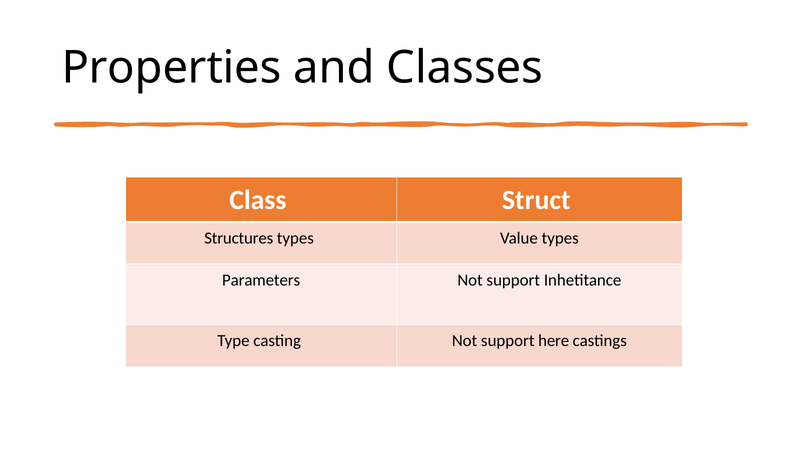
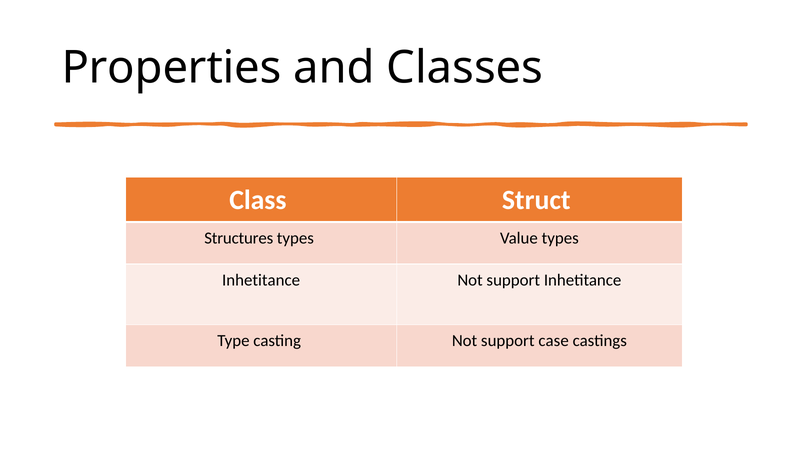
Parameters: Parameters -> Inhetitance (261, 280)
here: here -> case (554, 341)
